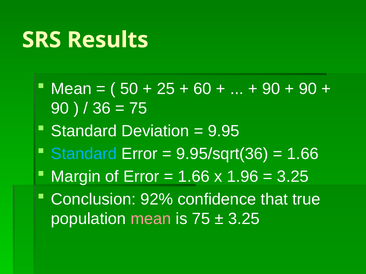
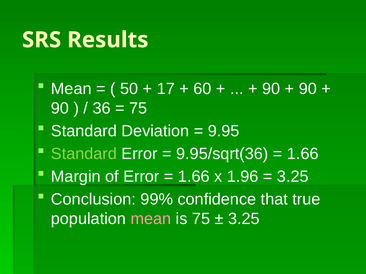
25: 25 -> 17 (166, 89)
Standard colour: light blue -> light green (84, 154)
92%: 92% -> 99% (157, 200)
